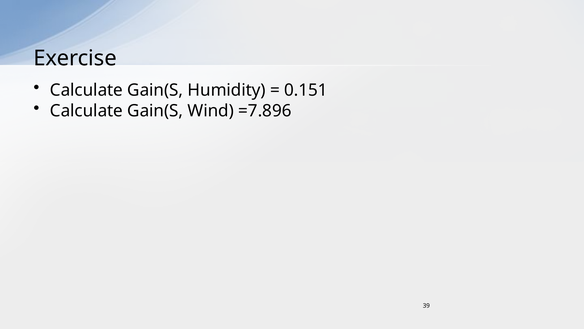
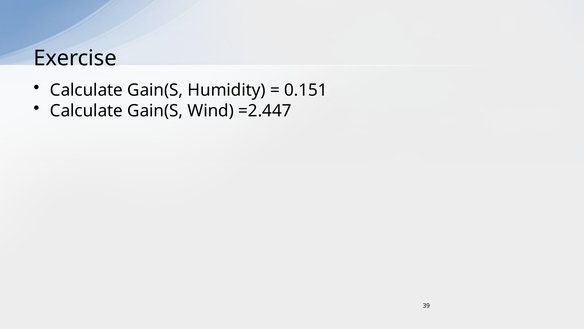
=7.896: =7.896 -> =2.447 (265, 111)
